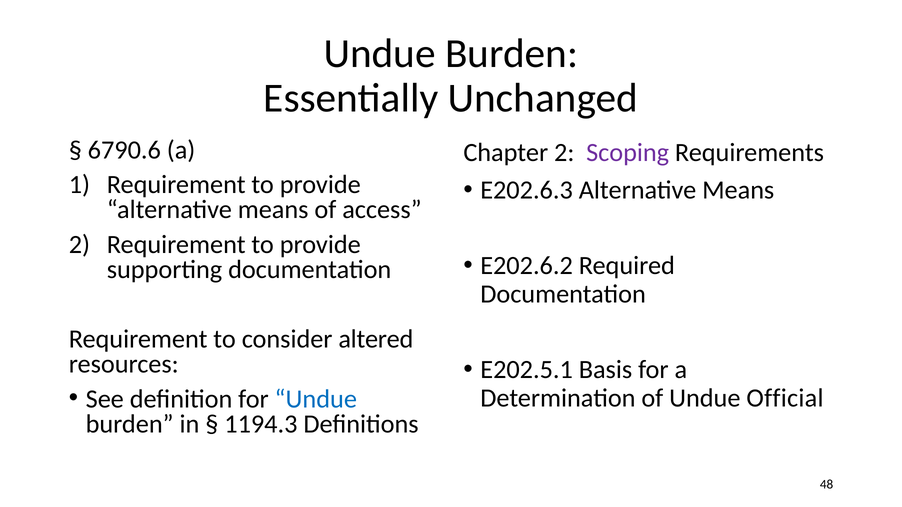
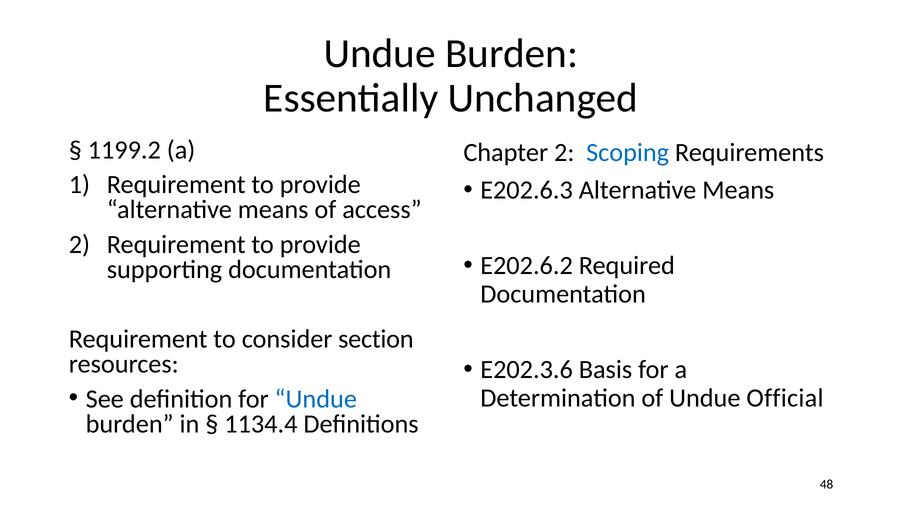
6790.6: 6790.6 -> 1199.2 (124, 150)
Scoping colour: purple -> blue (628, 153)
altered: altered -> section (376, 339)
E202.5.1: E202.5.1 -> E202.3.6 (527, 370)
1194.3: 1194.3 -> 1134.4 (261, 424)
